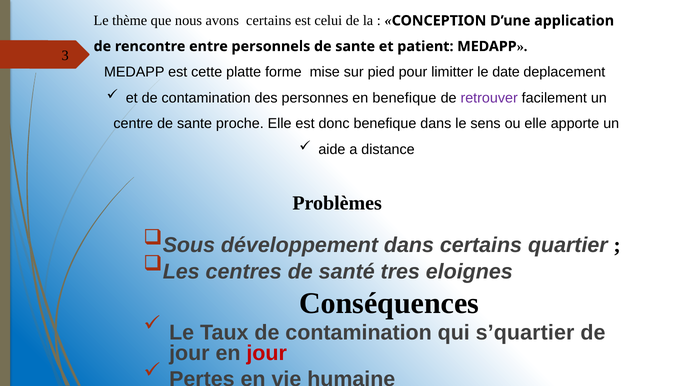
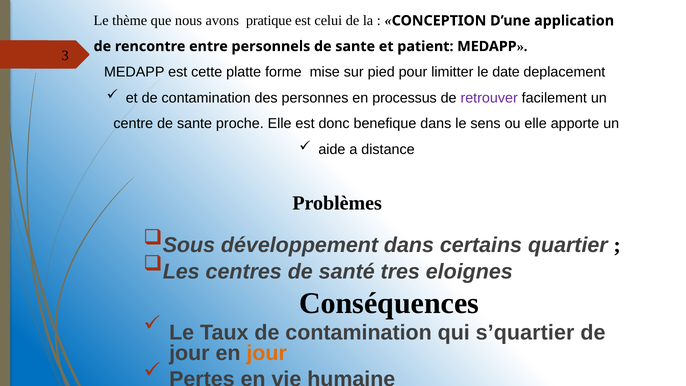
avons certains: certains -> pratique (269, 21)
en benefique: benefique -> processus (405, 98)
jour colour: red -> orange (267, 353)
